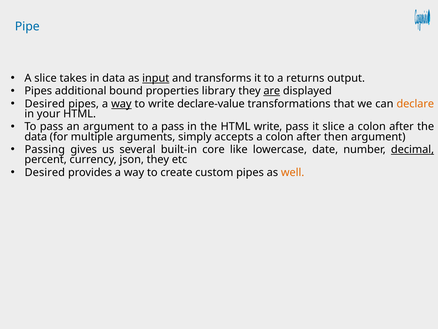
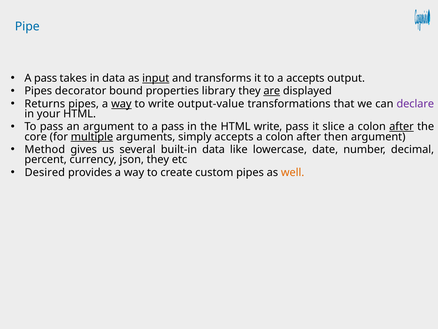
slice: slice -> pass (46, 78)
a returns: returns -> accepts (305, 78)
additional: additional -> decorator (81, 91)
Desired: Desired -> Returns (45, 104)
declare-value: declare-value -> output-value (211, 104)
declare colour: orange -> purple (415, 104)
after underline: none -> present (401, 126)
data: data -> core (36, 137)
multiple underline: none -> present (92, 137)
Passing: Passing -> Method (45, 149)
built-in core: core -> data (214, 149)
decimal underline: present -> none (413, 149)
